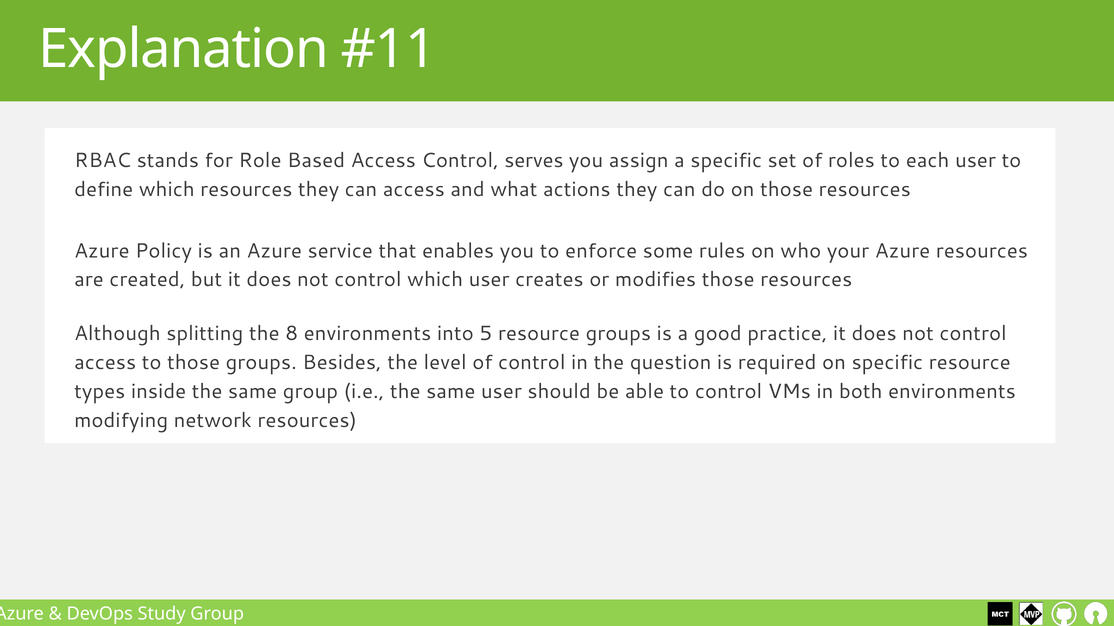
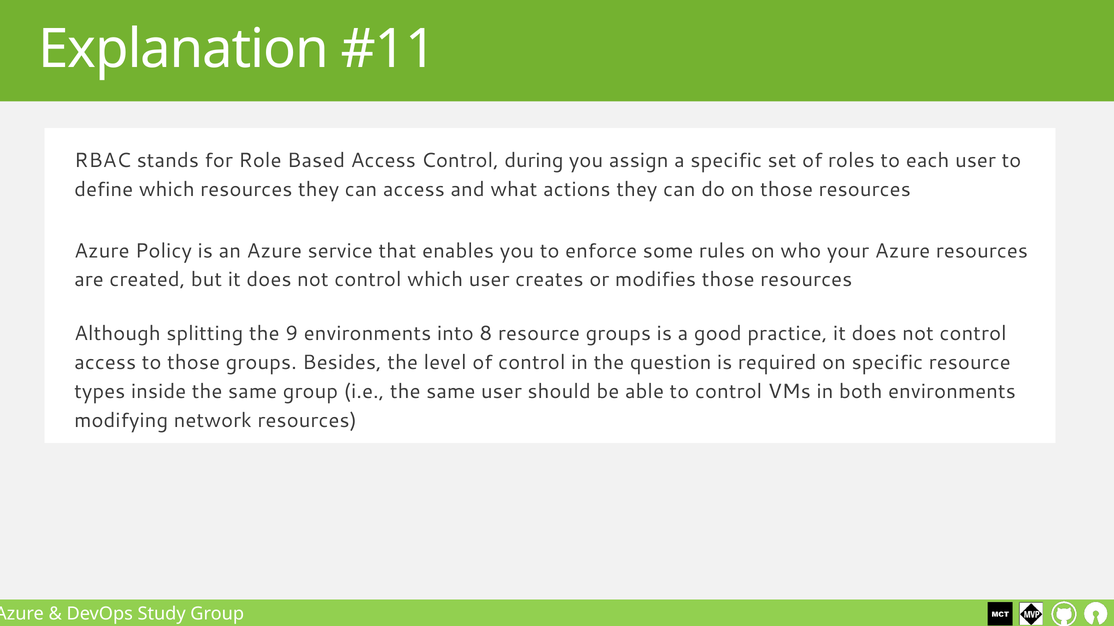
serves: serves -> during (534, 160)
8: 8 -> 9 (292, 334)
5: 5 -> 8 (486, 334)
